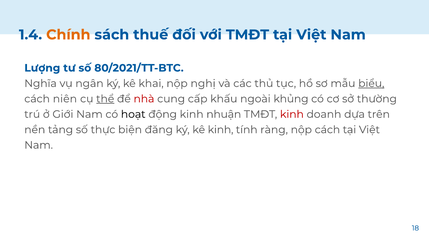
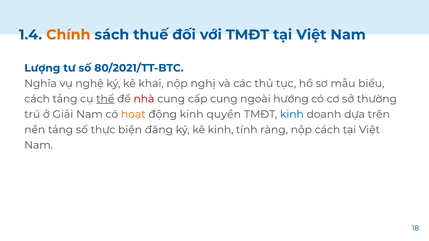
ngân: ngân -> nghệ (89, 84)
biểu underline: present -> none (371, 84)
cách niên: niên -> tảng (65, 99)
cấp khấu: khấu -> cung (224, 99)
khủng: khủng -> hướng (291, 99)
Giới: Giới -> Giải (63, 114)
hoạt colour: black -> orange (133, 114)
nhuận: nhuận -> quyền (224, 114)
kinh colour: red -> blue (292, 114)
